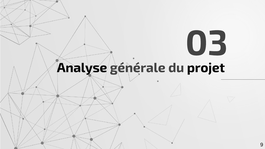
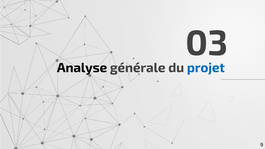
projet colour: black -> blue (206, 68)
